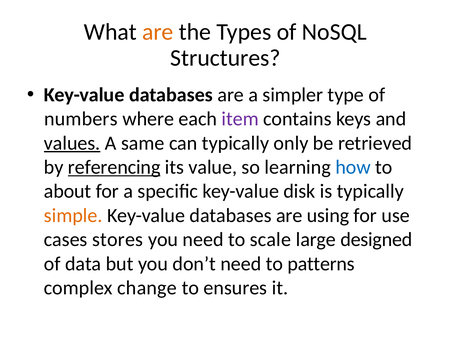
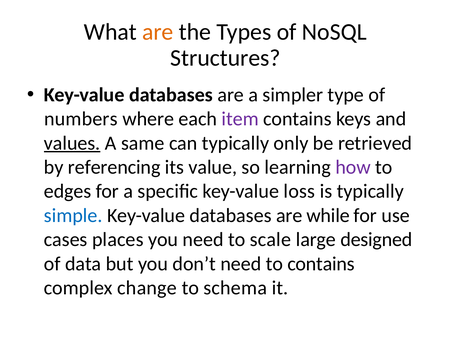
referencing underline: present -> none (114, 167)
how colour: blue -> purple (353, 167)
about: about -> edges (68, 191)
disk: disk -> loss (299, 191)
simple colour: orange -> blue (73, 215)
using: using -> while (328, 215)
stores: stores -> places (118, 239)
to patterns: patterns -> contains (321, 263)
ensures: ensures -> schema (235, 287)
